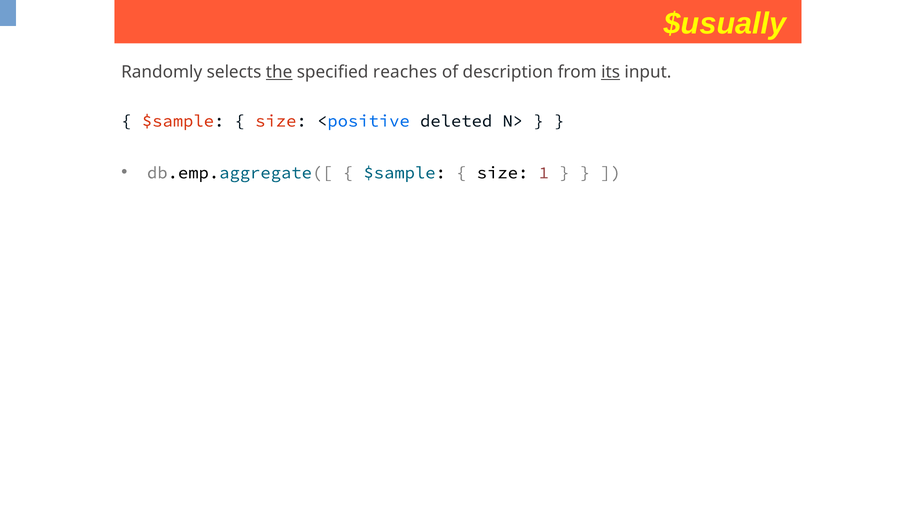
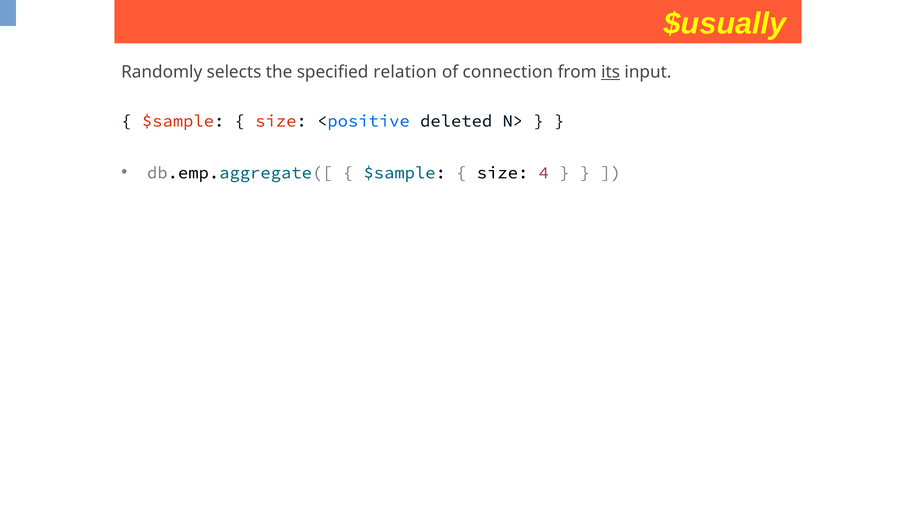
the underline: present -> none (279, 72)
reaches: reaches -> relation (405, 72)
description: description -> connection (508, 72)
1: 1 -> 4 (544, 173)
